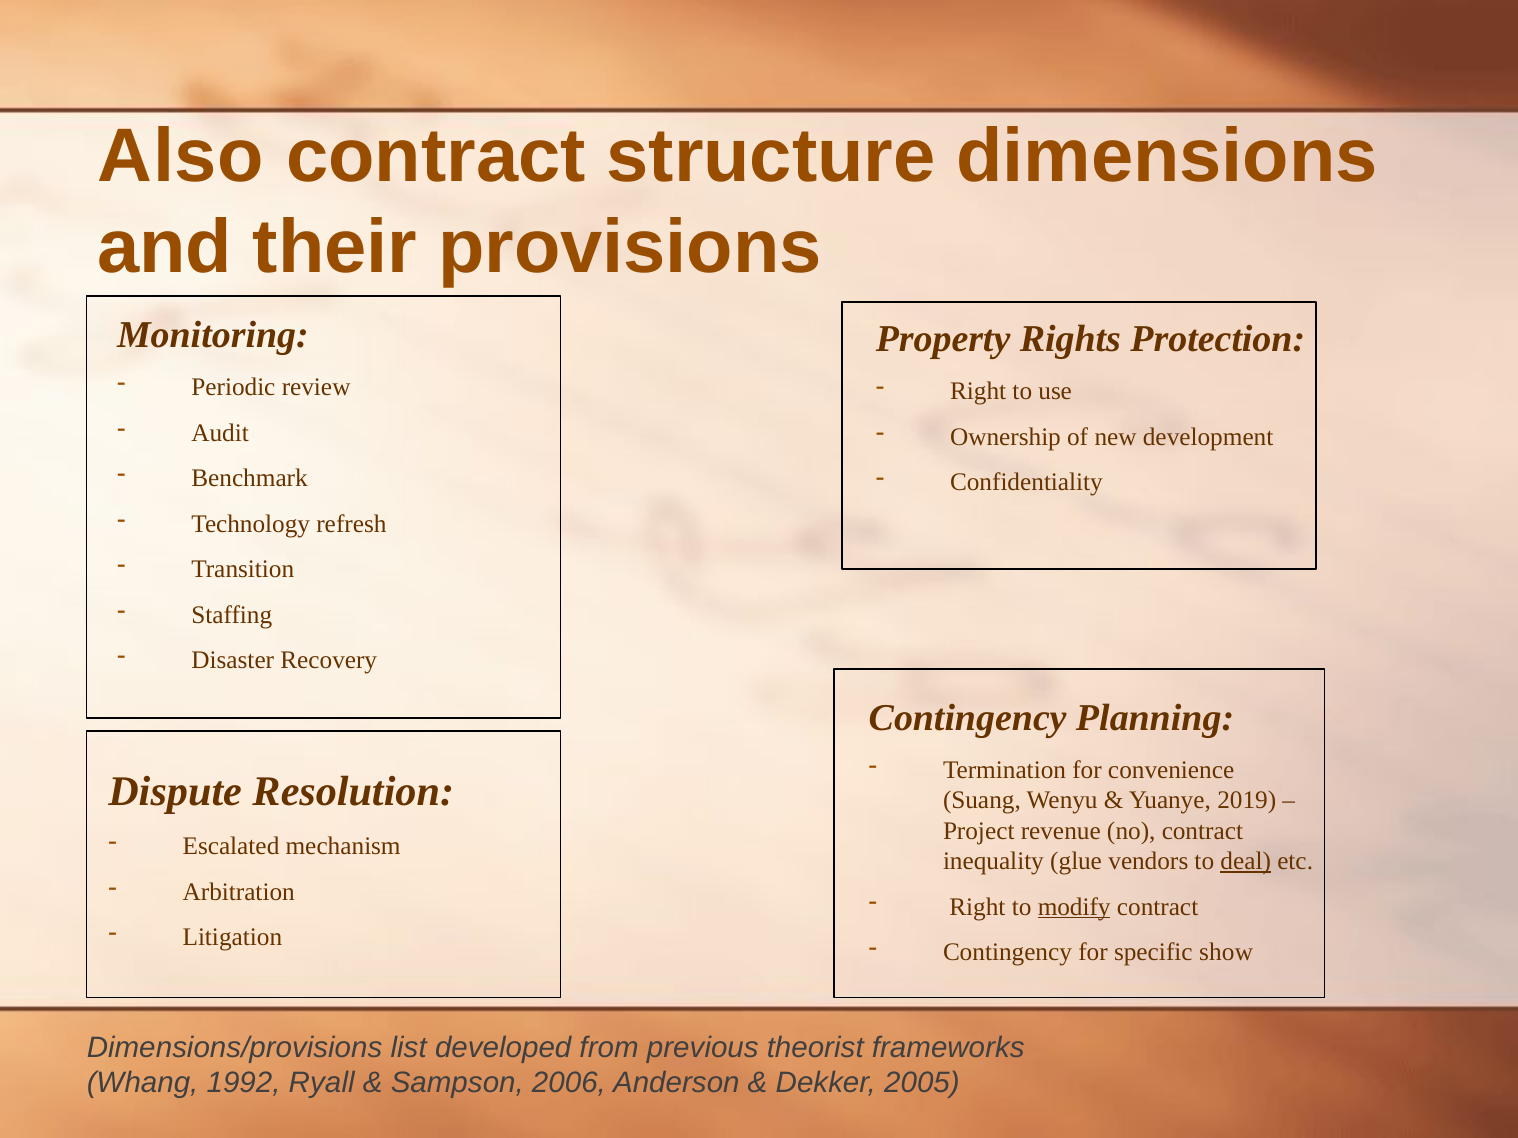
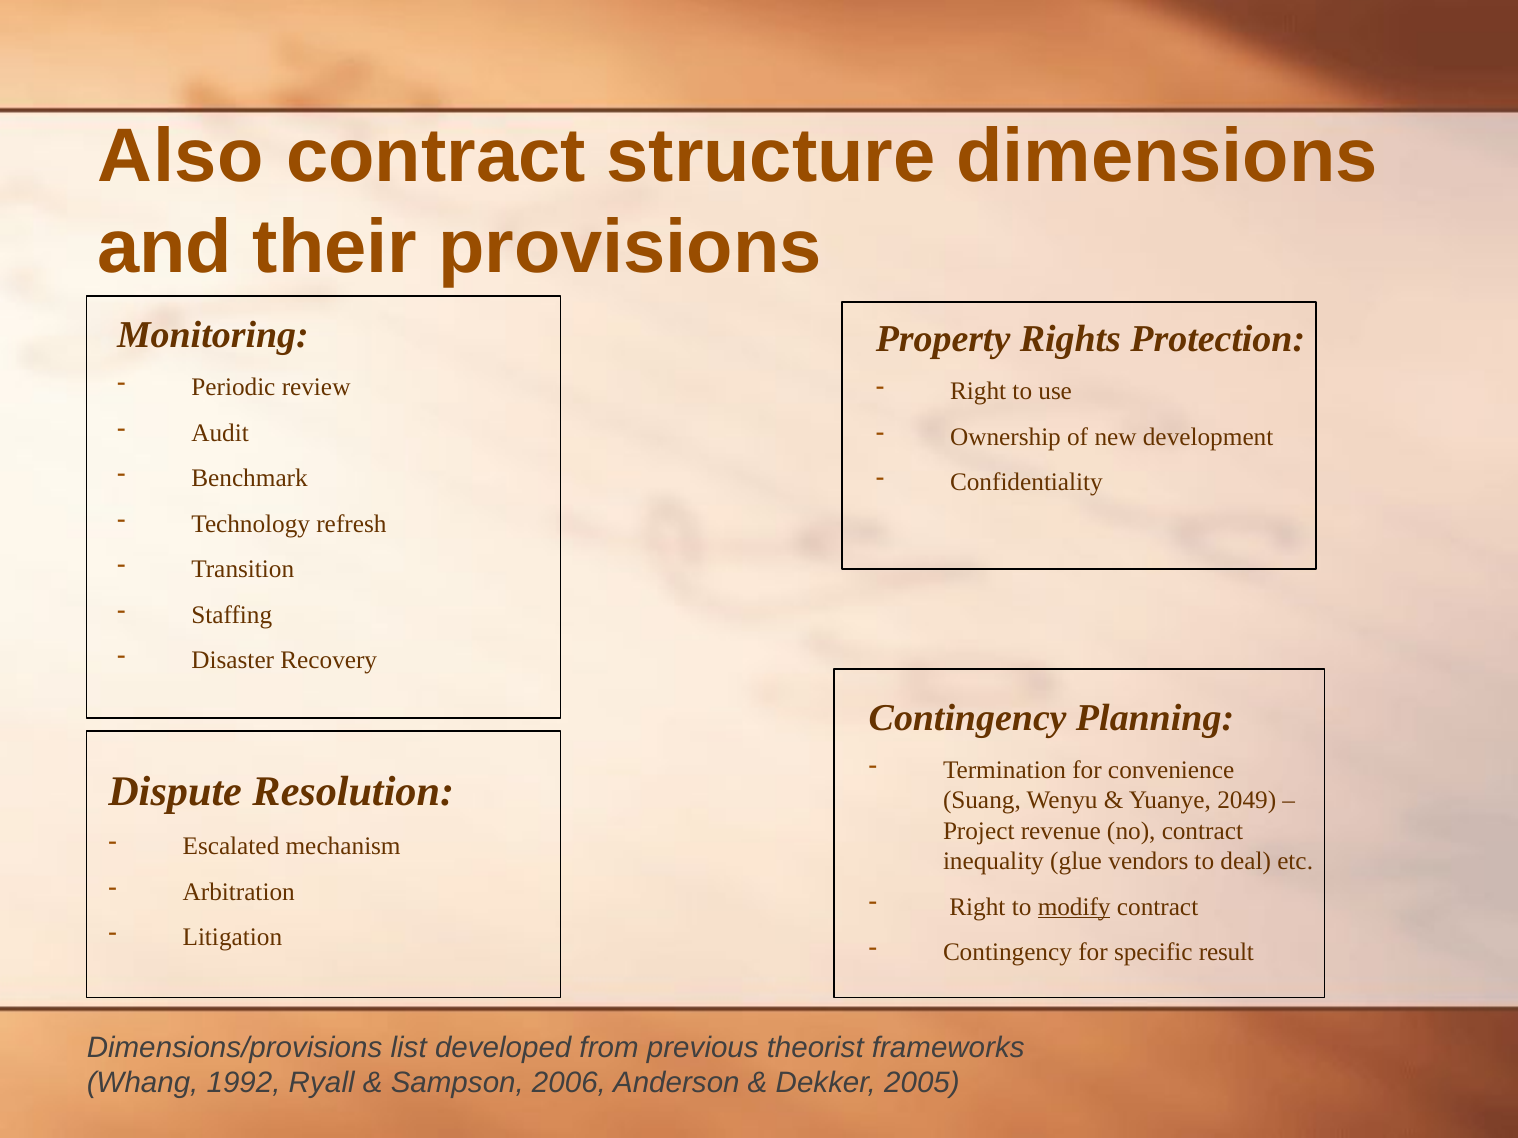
2019: 2019 -> 2049 (1247, 801)
deal underline: present -> none (1246, 862)
show: show -> result (1226, 953)
